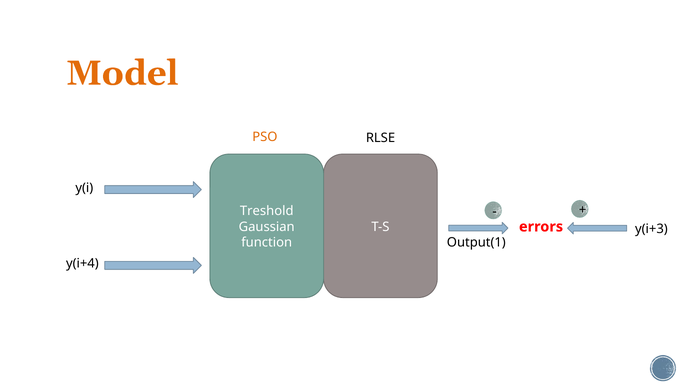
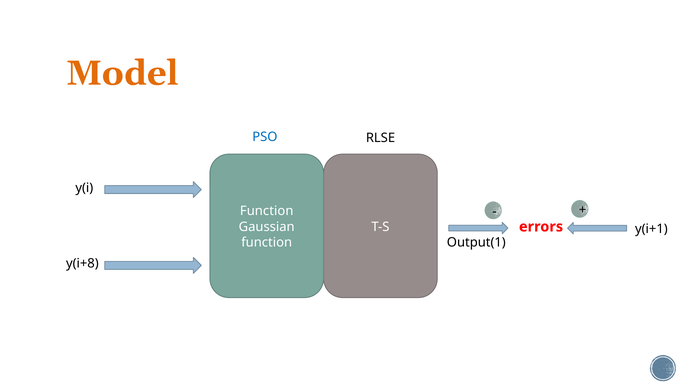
PSO colour: orange -> blue (265, 137)
Treshold: Treshold -> Function (267, 211)
y(i+3: y(i+3 -> y(i+1 (651, 229)
y(i+4: y(i+4 -> y(i+8 (82, 264)
